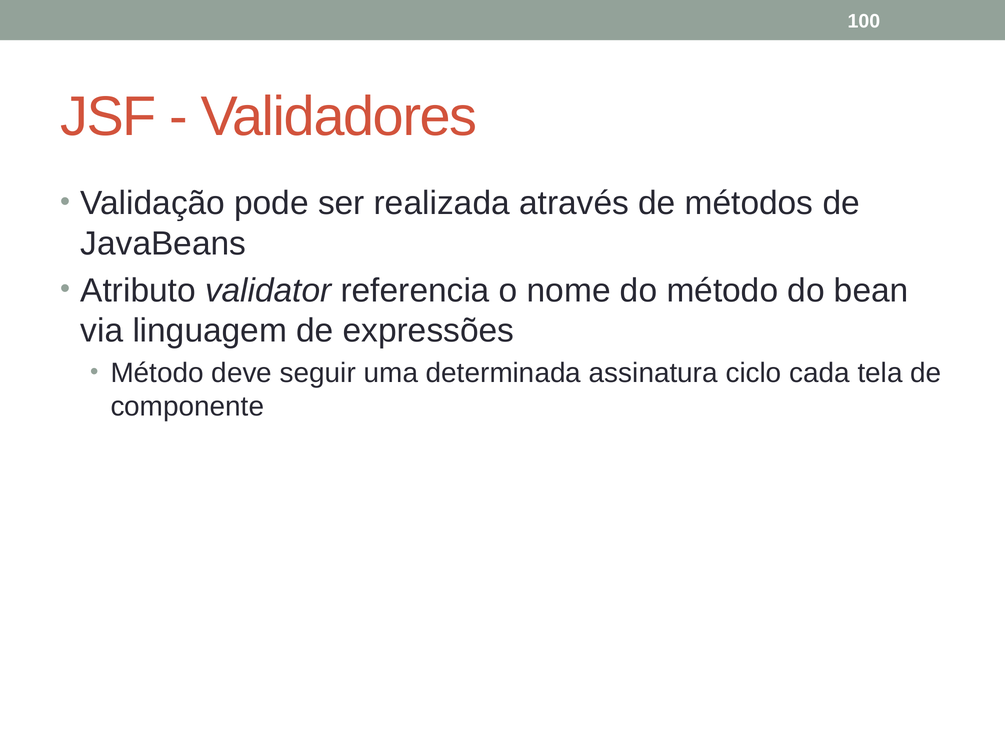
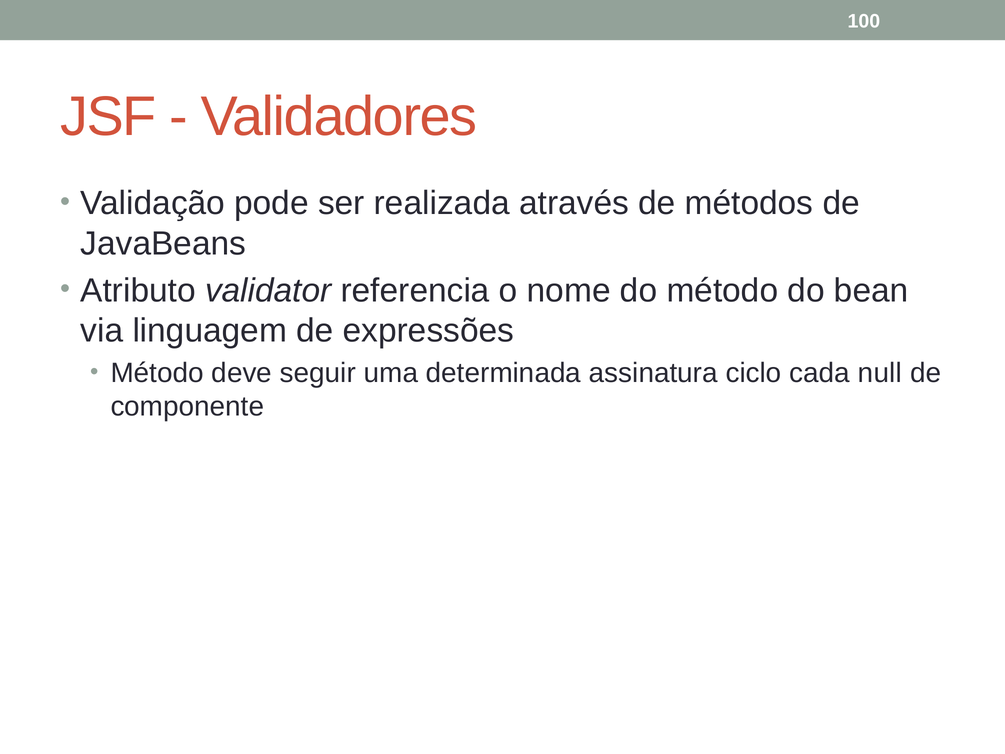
tela: tela -> null (880, 373)
